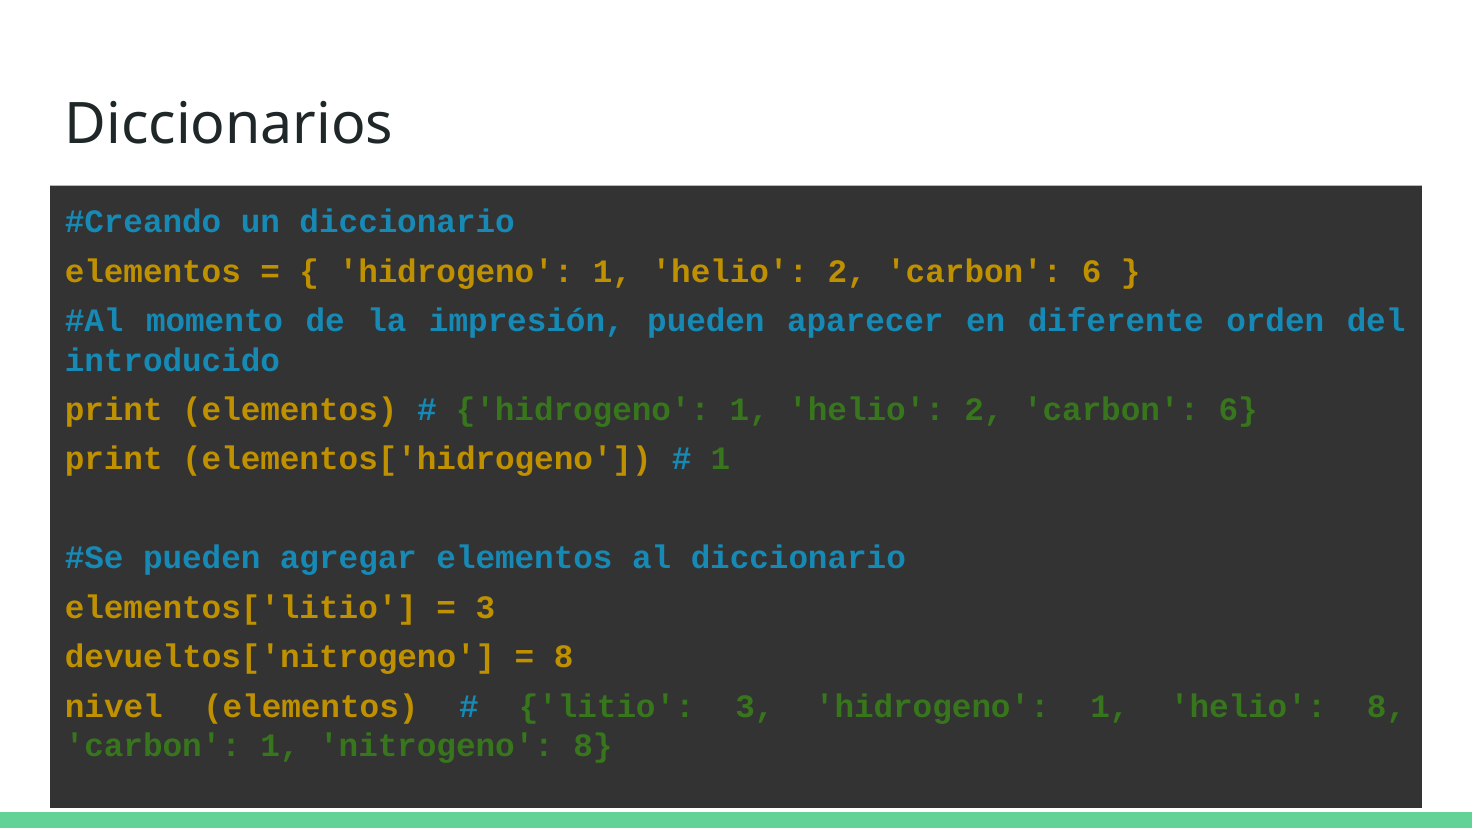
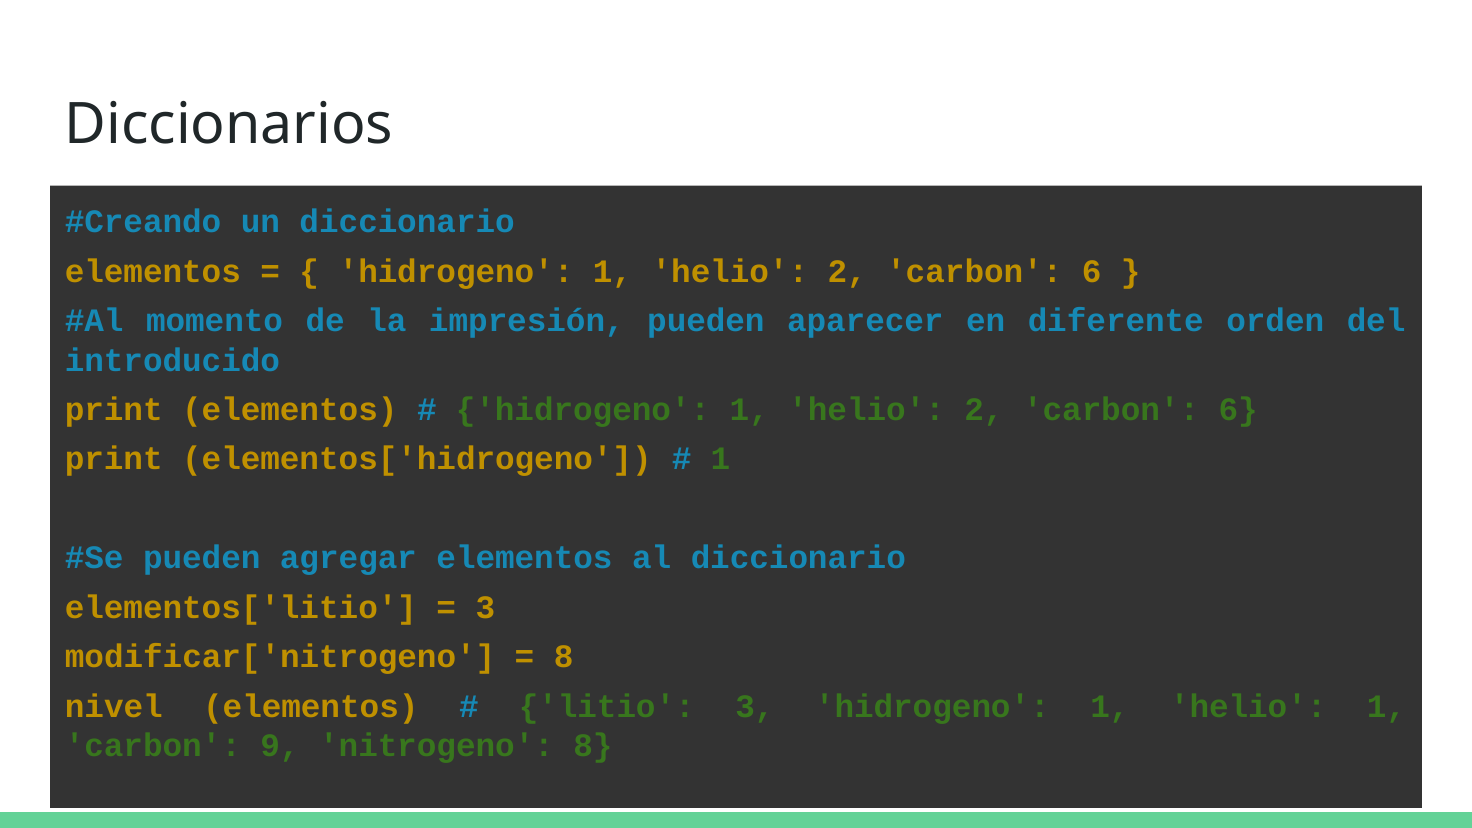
devueltos['nitrogeno: devueltos['nitrogeno -> modificar['nitrogeno (280, 657)
helio 8: 8 -> 1 (1386, 706)
carbon 1: 1 -> 9 (280, 745)
